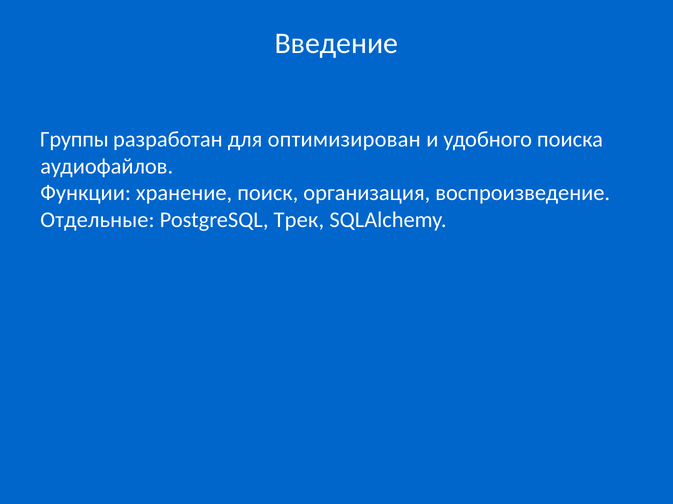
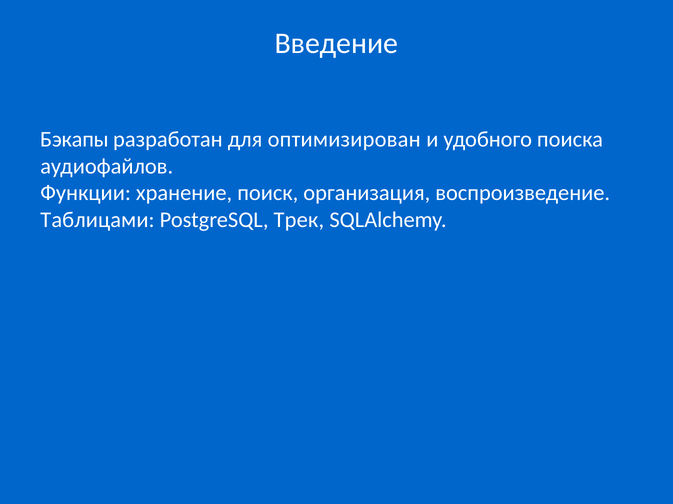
Группы: Группы -> Бэкапы (74, 140)
Отдельные: Отдельные -> Таблицами (97, 220)
